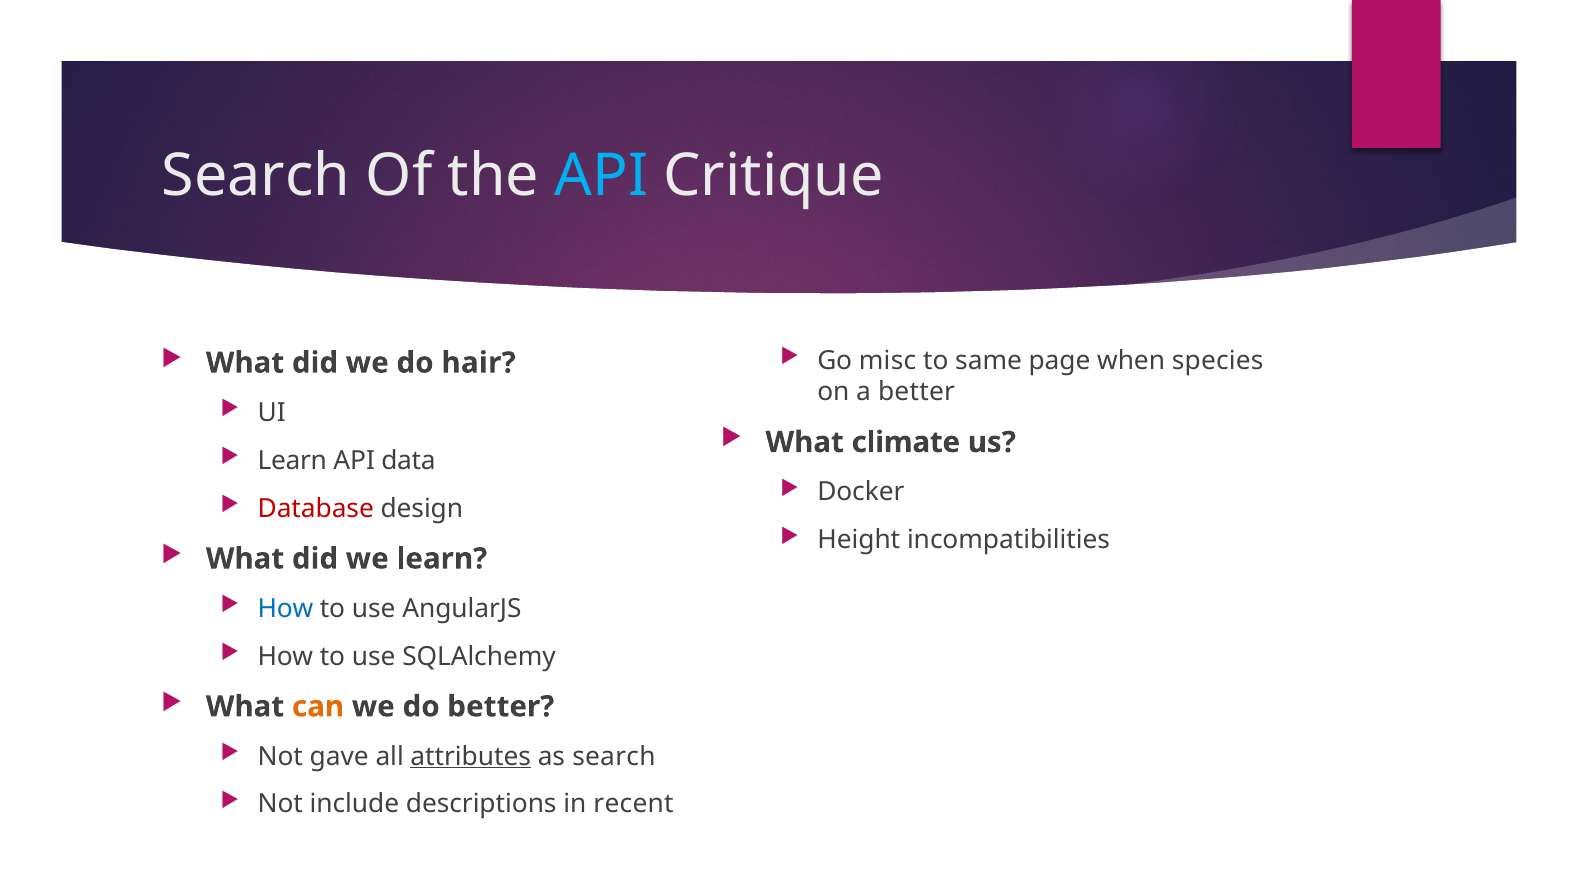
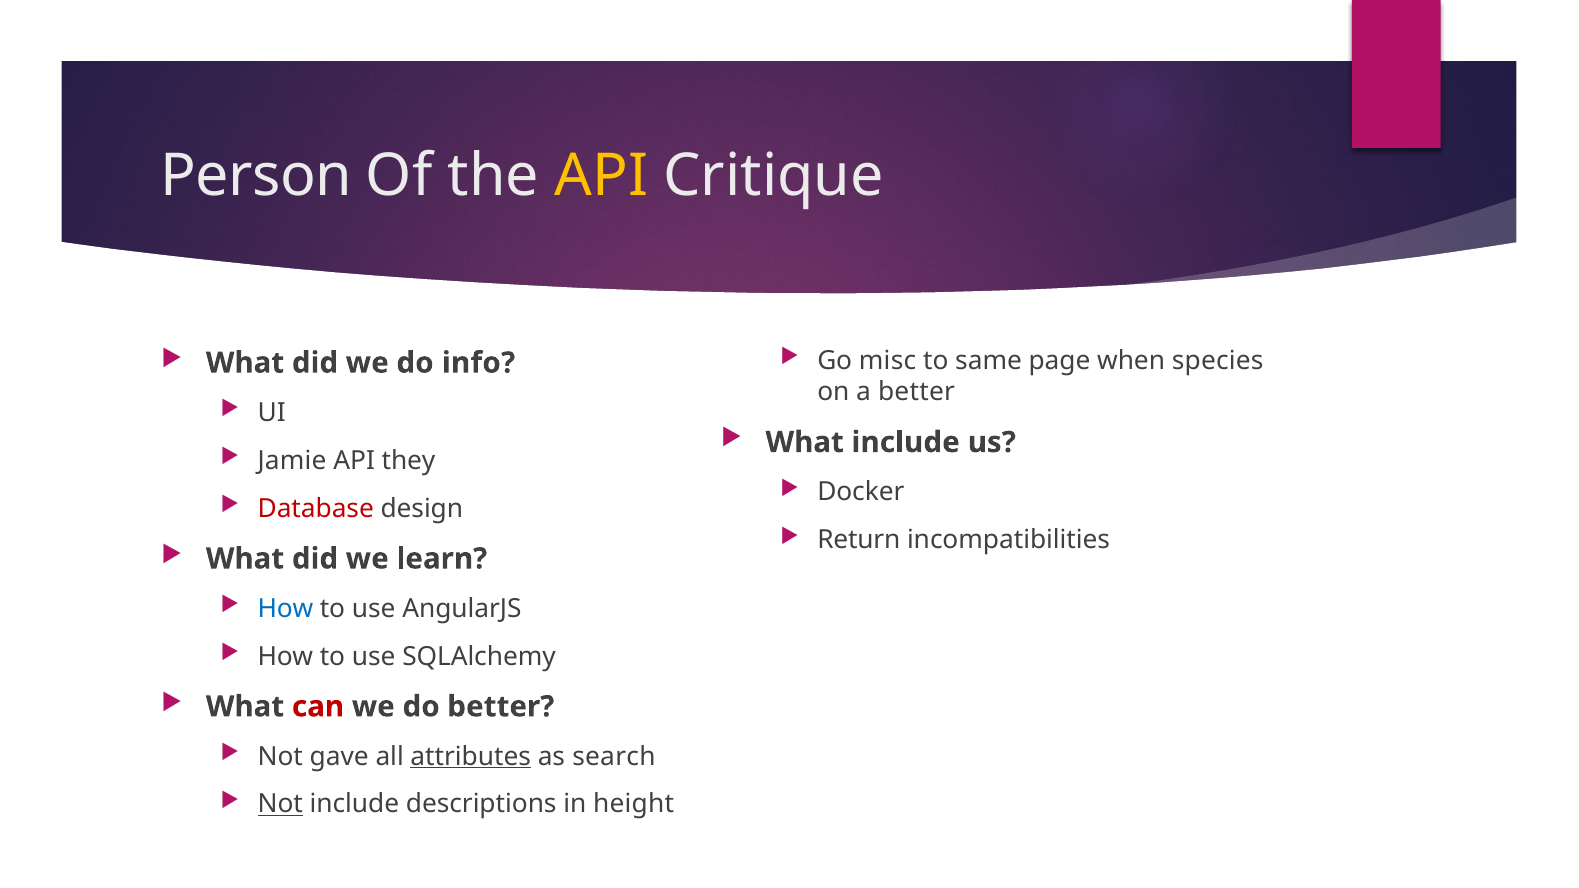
Search: Search -> Person (256, 176)
API colour: light blue -> yellow (601, 176)
hair: hair -> info (479, 363)
What climate: climate -> include (906, 442)
Learn: Learn -> Jamie (292, 461)
data: data -> they (408, 461)
Height: Height -> Return (859, 540)
can colour: orange -> red (318, 707)
Not underline: none -> present (280, 804)
recent: recent -> height (634, 804)
